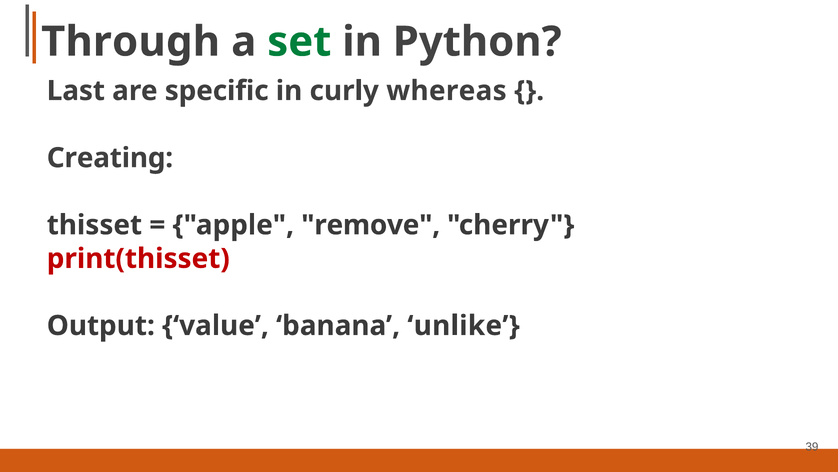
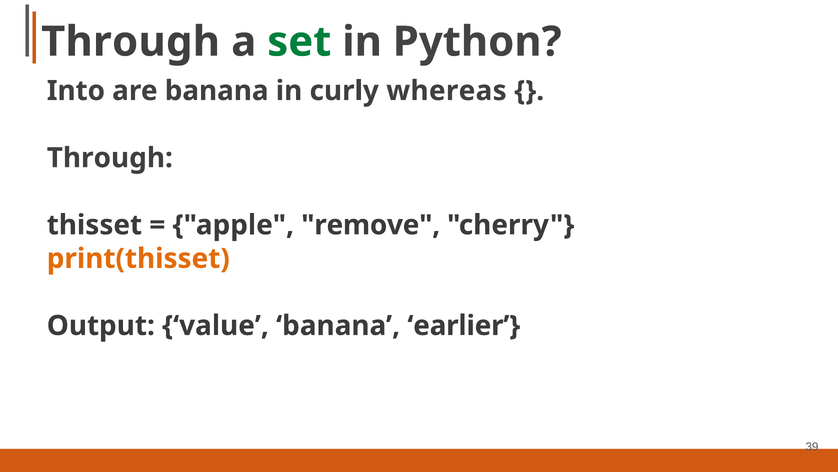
Last: Last -> Into (76, 91)
are specific: specific -> banana (217, 91)
Creating: Creating -> Through (110, 158)
print(thisset colour: red -> orange (138, 258)
unlike: unlike -> earlier (464, 325)
